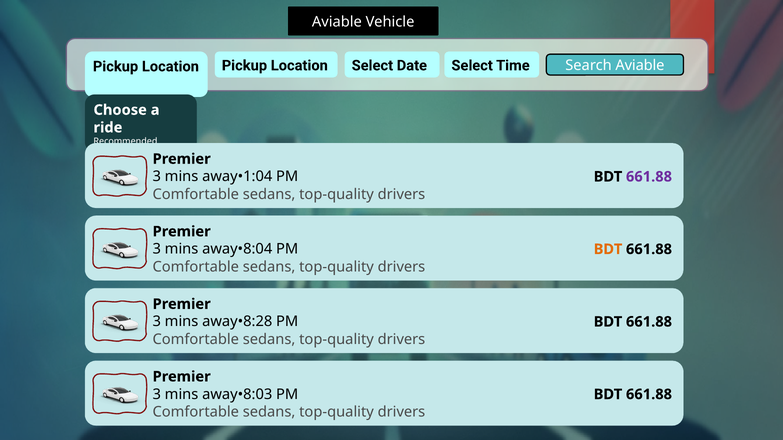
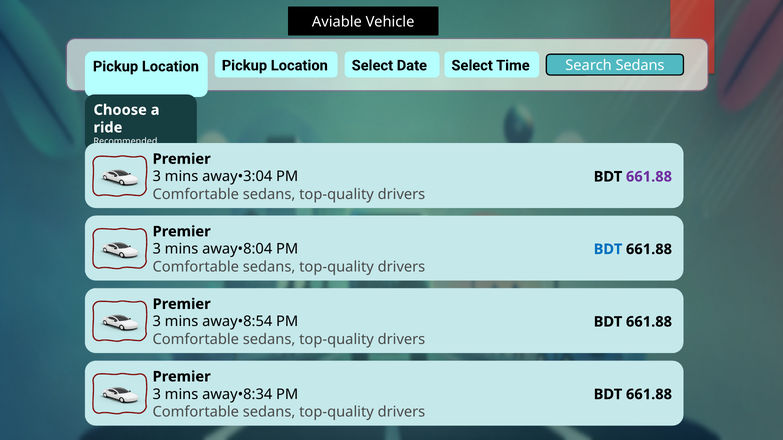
Search Aviable: Aviable -> Sedans (640, 66)
away•1:04: away•1:04 -> away•3:04 (237, 177)
BDT colour: orange -> blue (608, 249)
away•8:28: away•8:28 -> away•8:54 (237, 322)
away•8:03: away•8:03 -> away•8:34 (237, 395)
